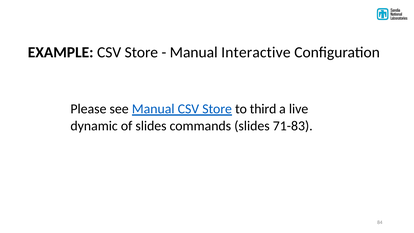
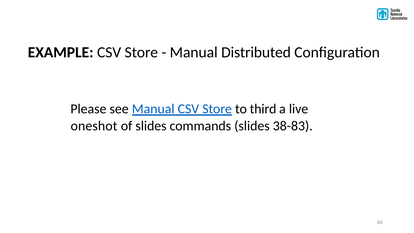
Interactive: Interactive -> Distributed (256, 52)
dynamic: dynamic -> oneshot (94, 126)
71-83: 71-83 -> 38-83 (293, 126)
